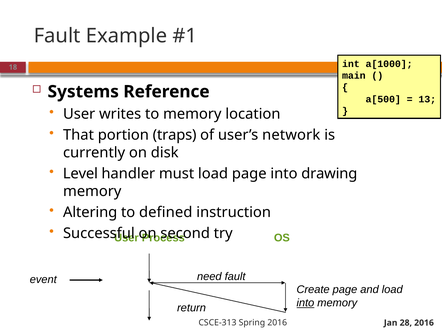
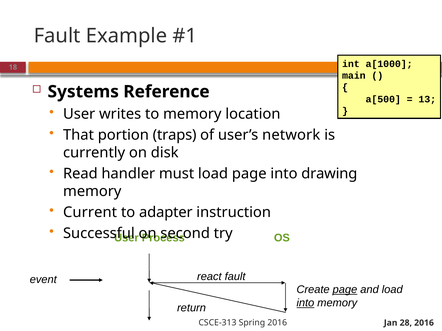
Level: Level -> Read (80, 174)
Altering: Altering -> Current (90, 213)
defined: defined -> adapter (166, 213)
need: need -> react (209, 277)
page underline: none -> present (345, 290)
